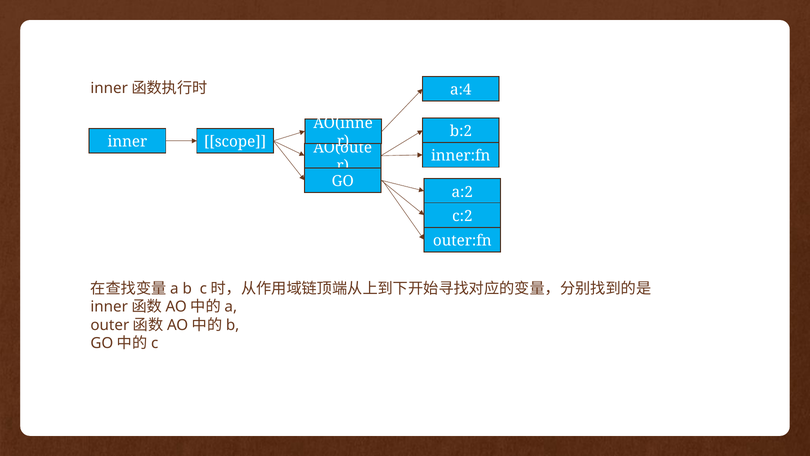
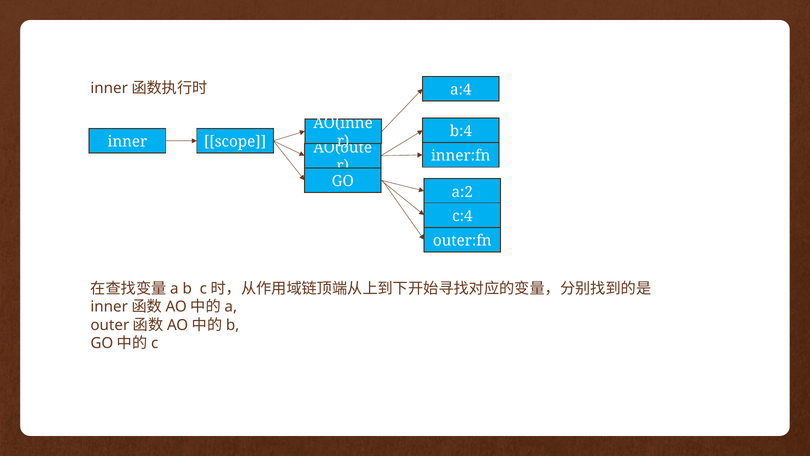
b:2: b:2 -> b:4 (461, 131)
c:2: c:2 -> c:4 (462, 216)
